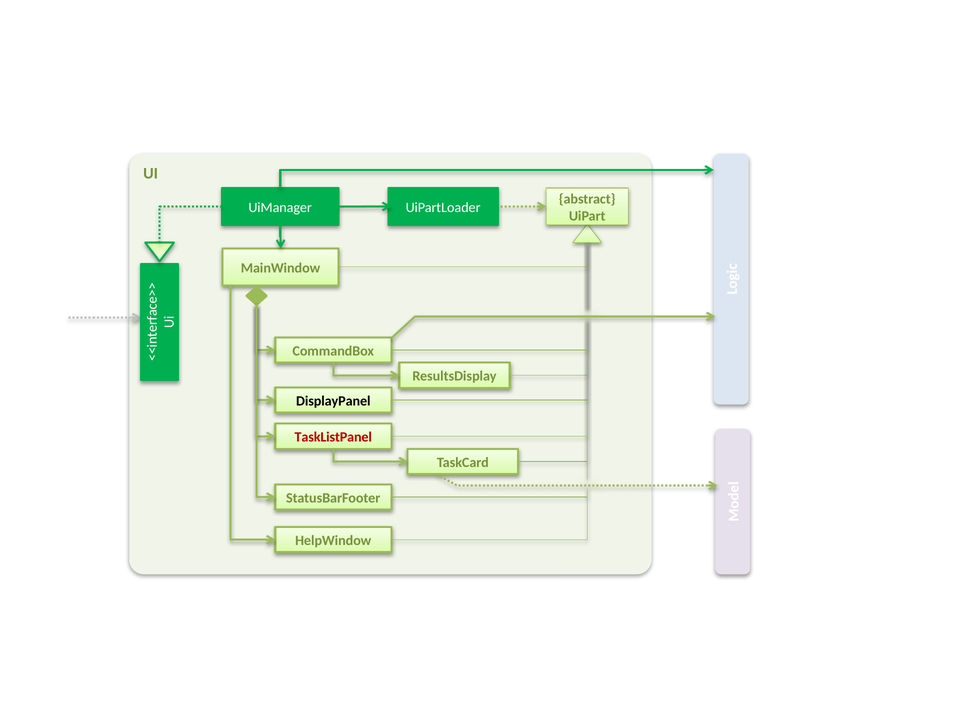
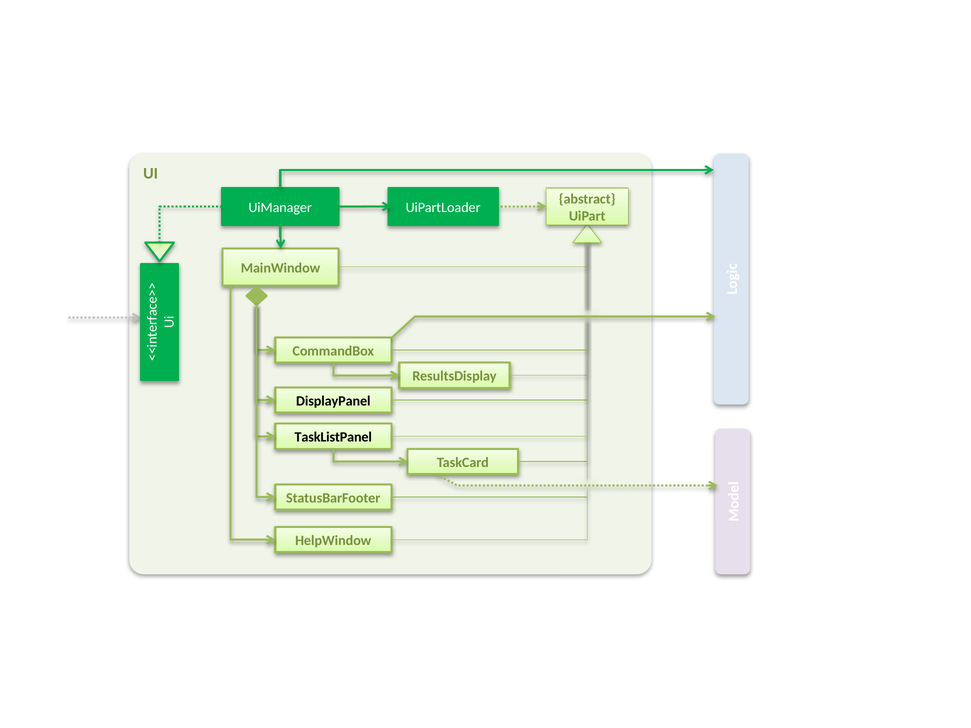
TaskListPanel colour: red -> black (333, 437)
